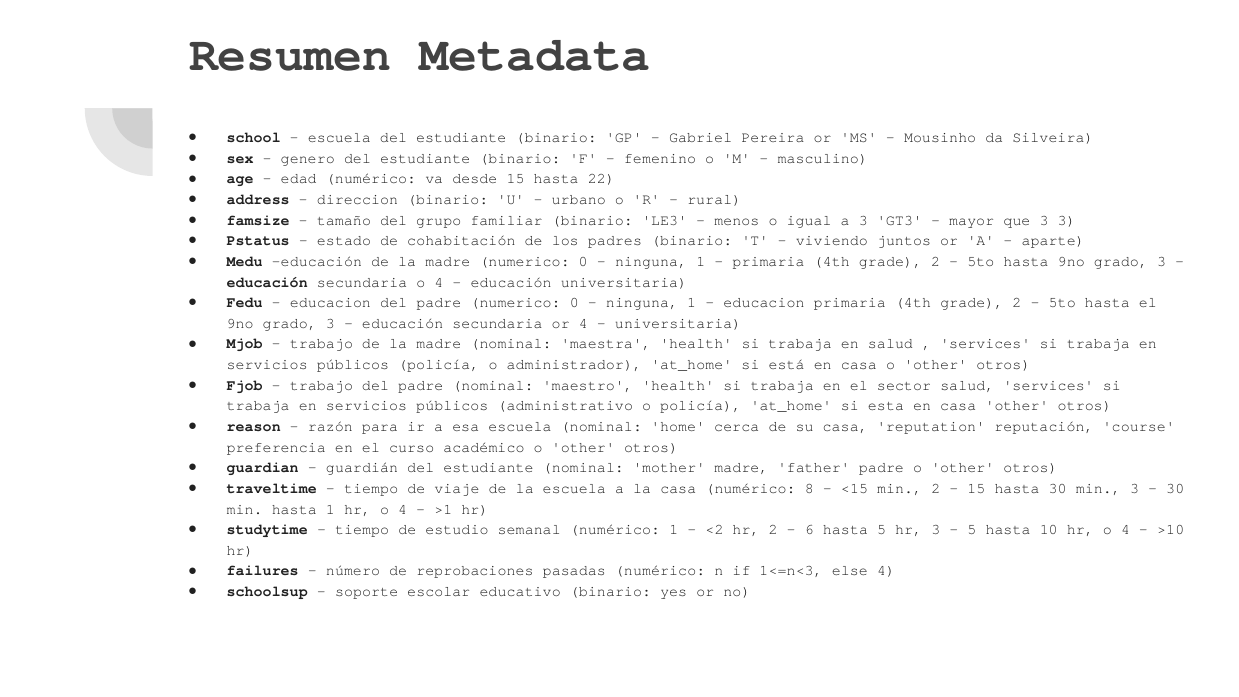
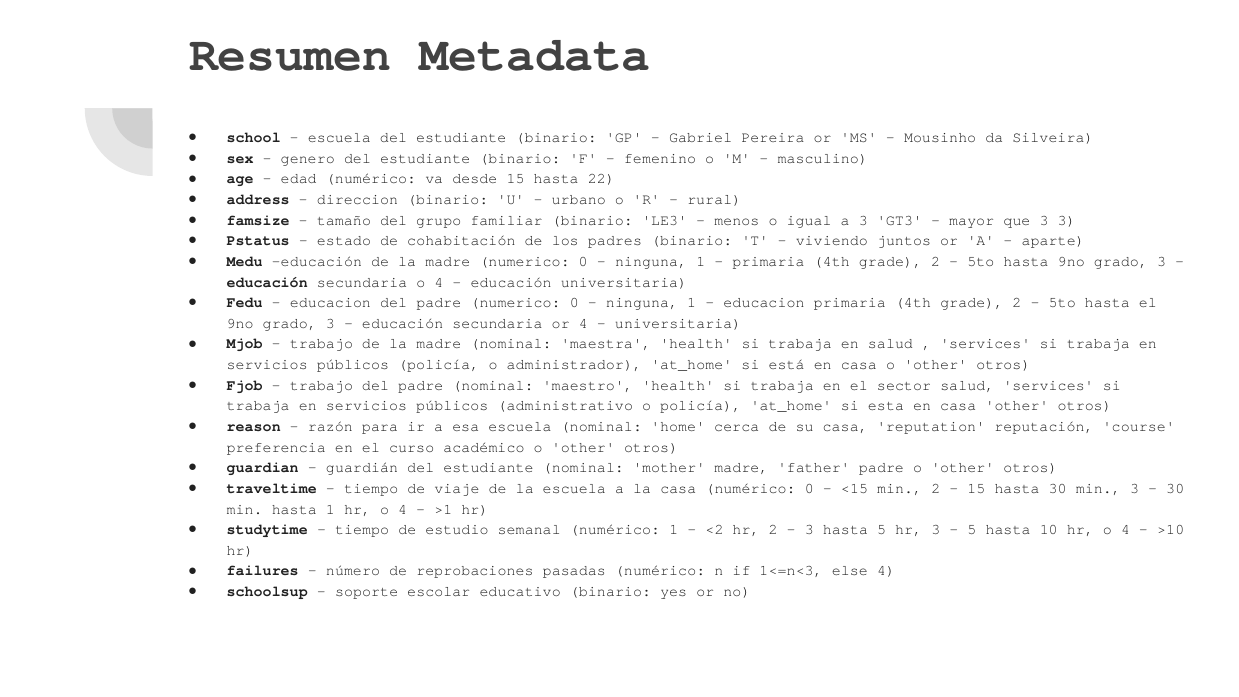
numérico 8: 8 -> 0 (809, 488)
6: 6 -> 3 (809, 530)
